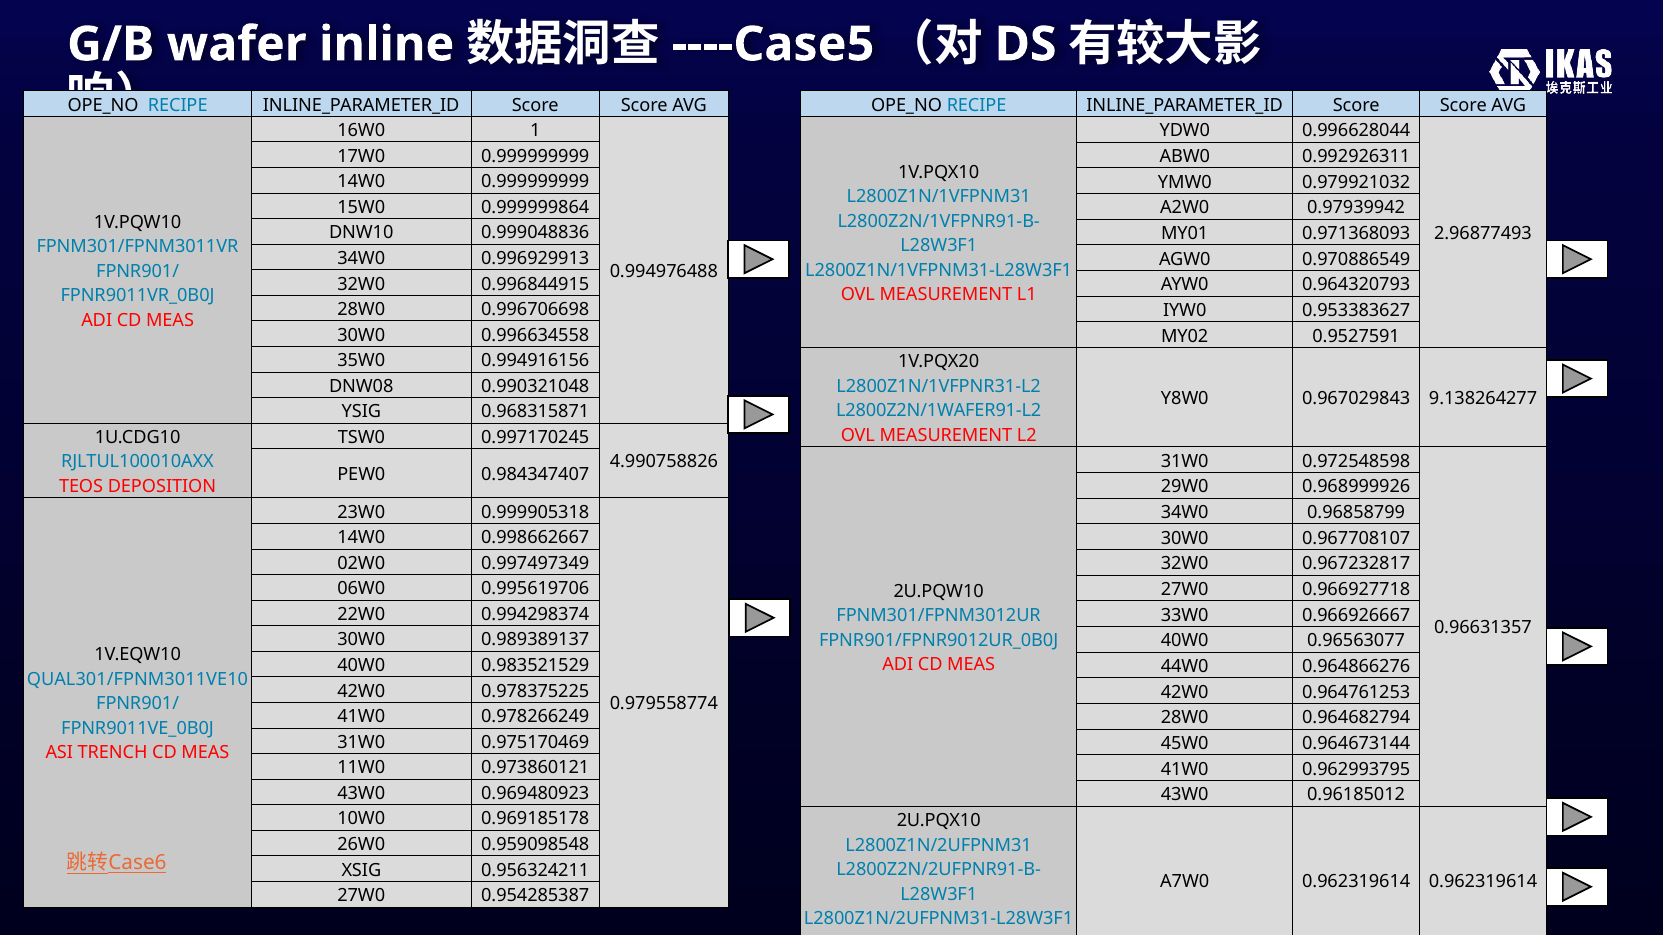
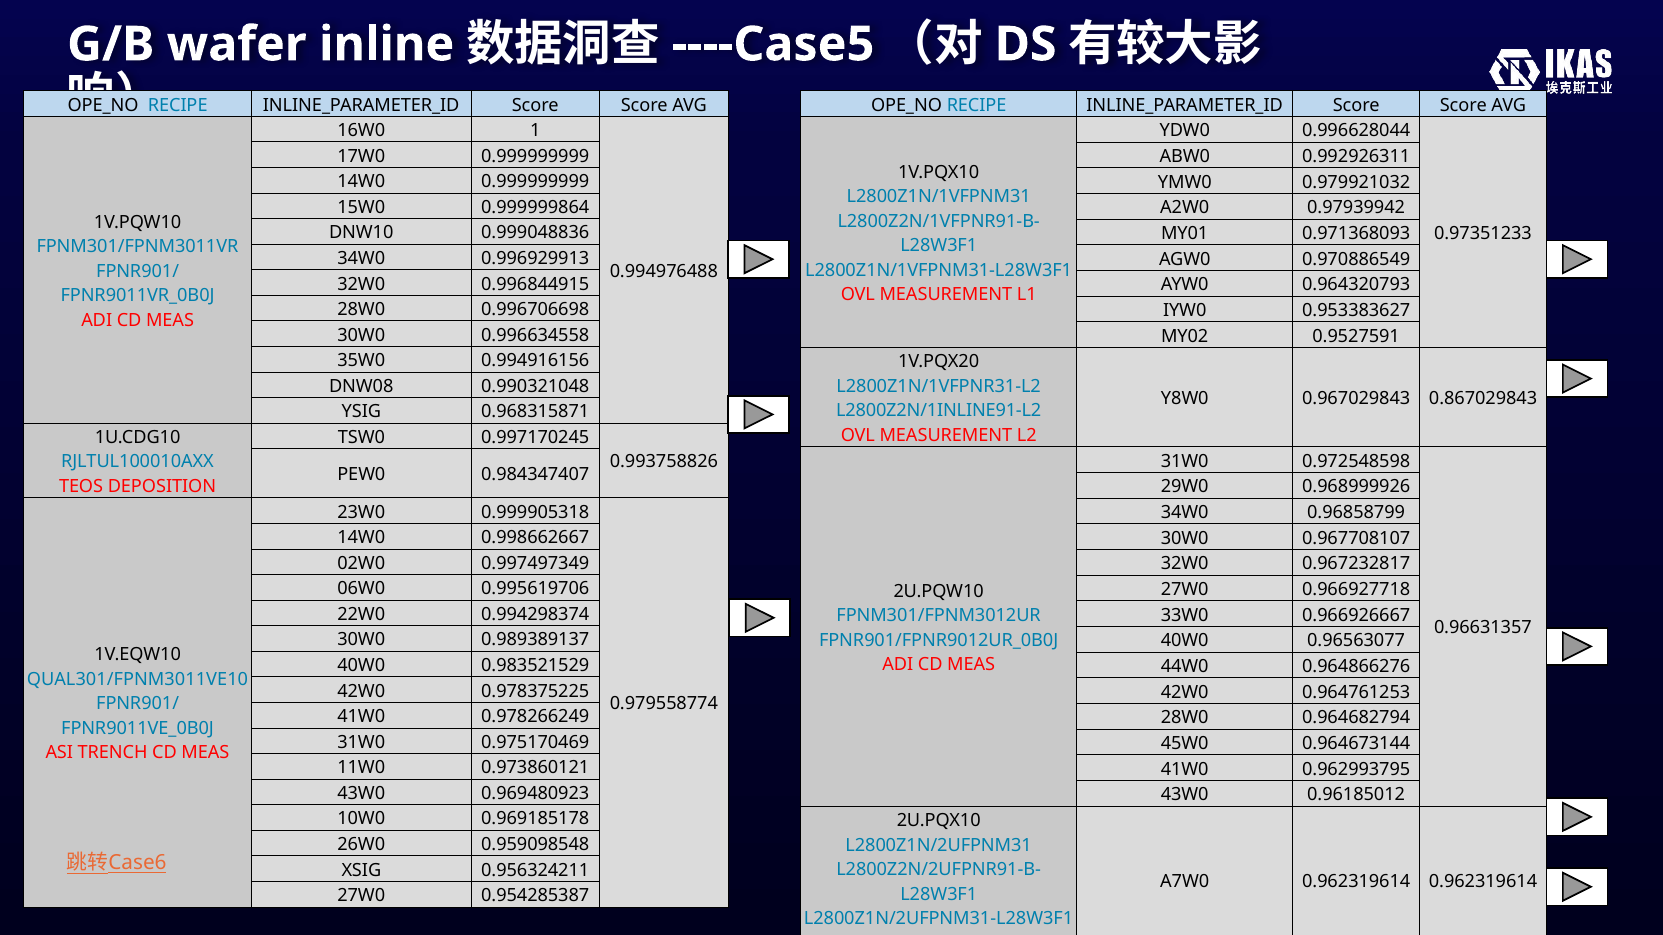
2.96877493: 2.96877493 -> 0.97351233 (1483, 234)
9.138264277: 9.138264277 -> 0.867029843 (1483, 399)
L2800Z2N/1WAFER91-L2: L2800Z2N/1WAFER91-L2 -> L2800Z2N/1INLINE91-L2 (939, 411)
4.990758826: 4.990758826 -> 0.993758826 (664, 462)
